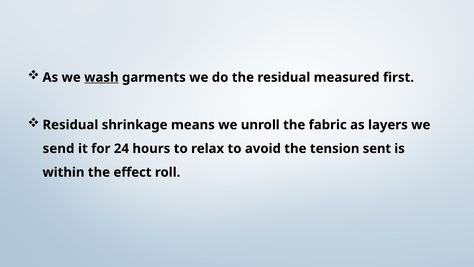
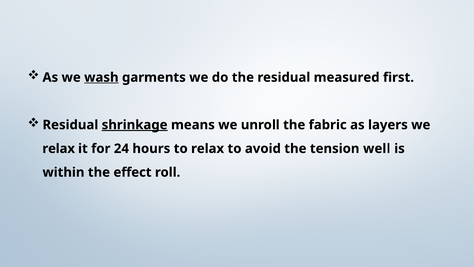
shrinkage underline: none -> present (135, 125)
send: send -> relax (59, 148)
sent: sent -> well (377, 148)
